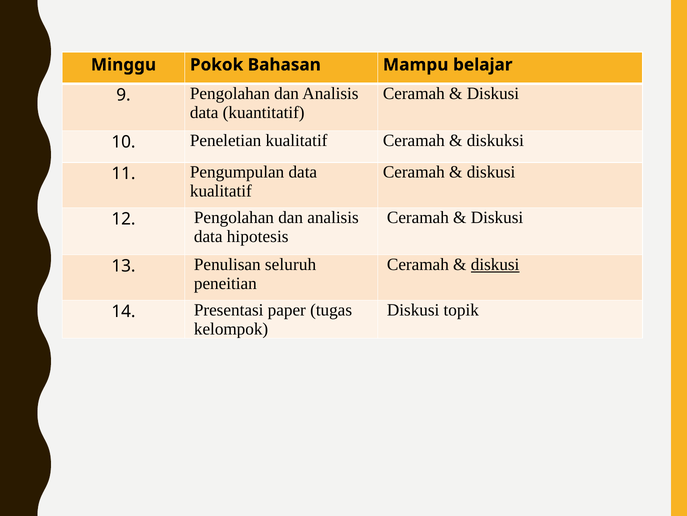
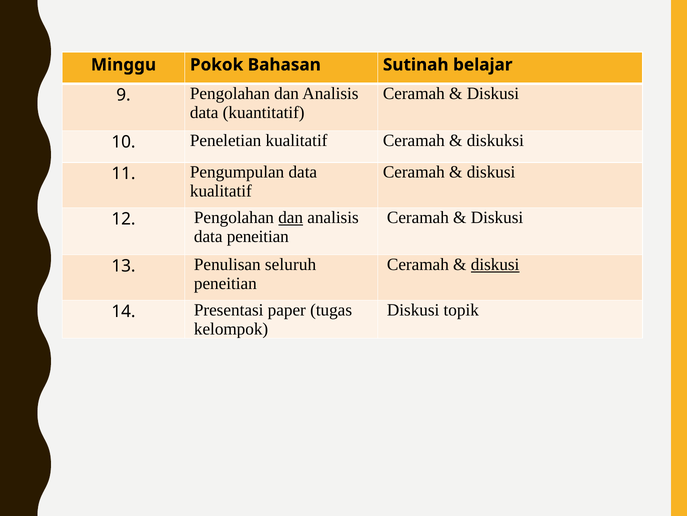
Mampu: Mampu -> Sutinah (416, 65)
dan underline: none -> present (291, 217)
data hipotesis: hipotesis -> peneitian (258, 236)
